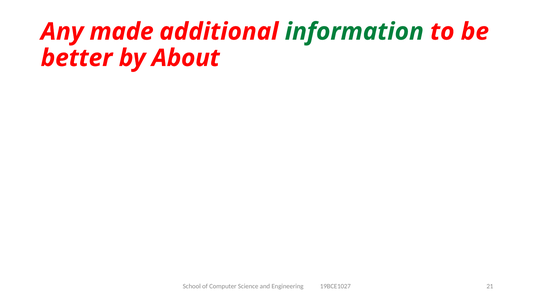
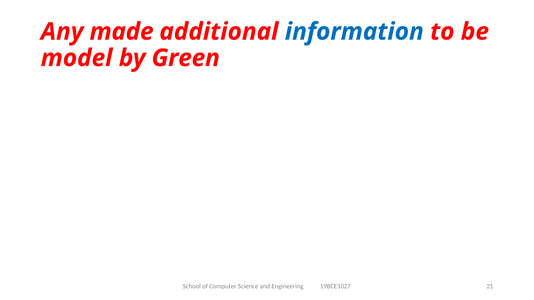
information colour: green -> blue (354, 32)
better: better -> model (77, 58)
About: About -> Green (186, 58)
